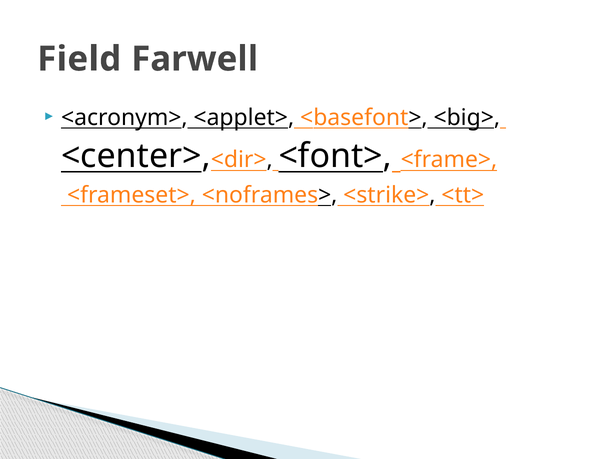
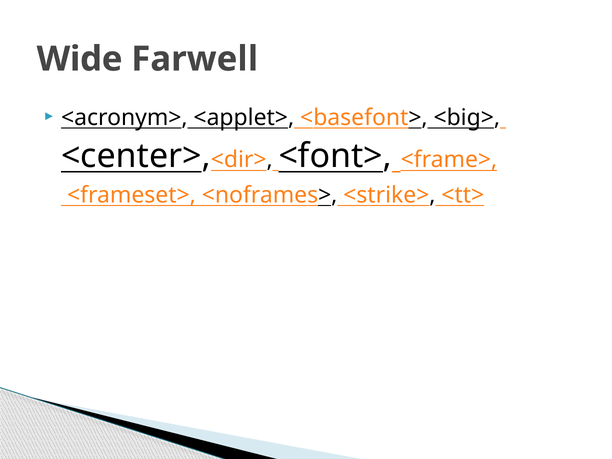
Field: Field -> Wide (80, 59)
